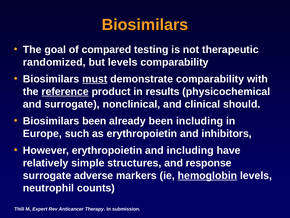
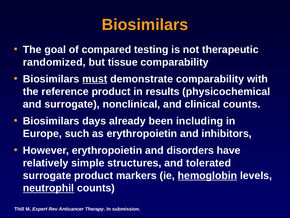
but levels: levels -> tissue (123, 62)
reference underline: present -> none (65, 91)
clinical should: should -> counts (242, 104)
Biosimilars been: been -> days (94, 121)
and including: including -> disorders (190, 150)
response: response -> tolerated (209, 163)
surrogate adverse: adverse -> product (94, 175)
neutrophil underline: none -> present (49, 188)
